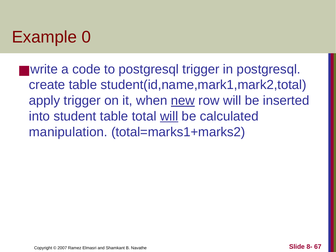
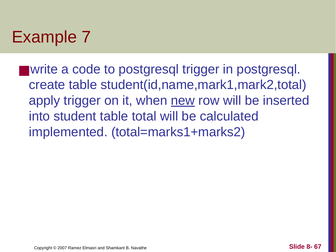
0: 0 -> 7 (86, 37)
will underline: present -> none (169, 116)
manipulation: manipulation -> implemented (68, 132)
